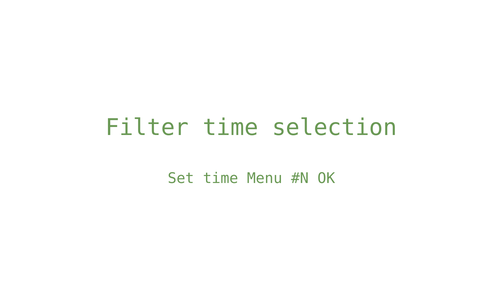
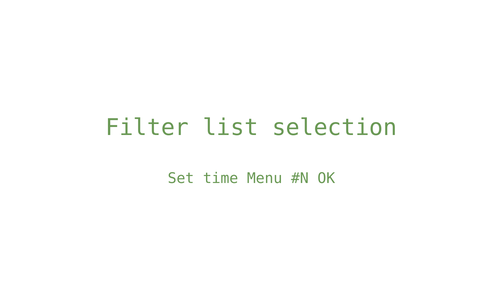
Filter time: time -> list (230, 128)
